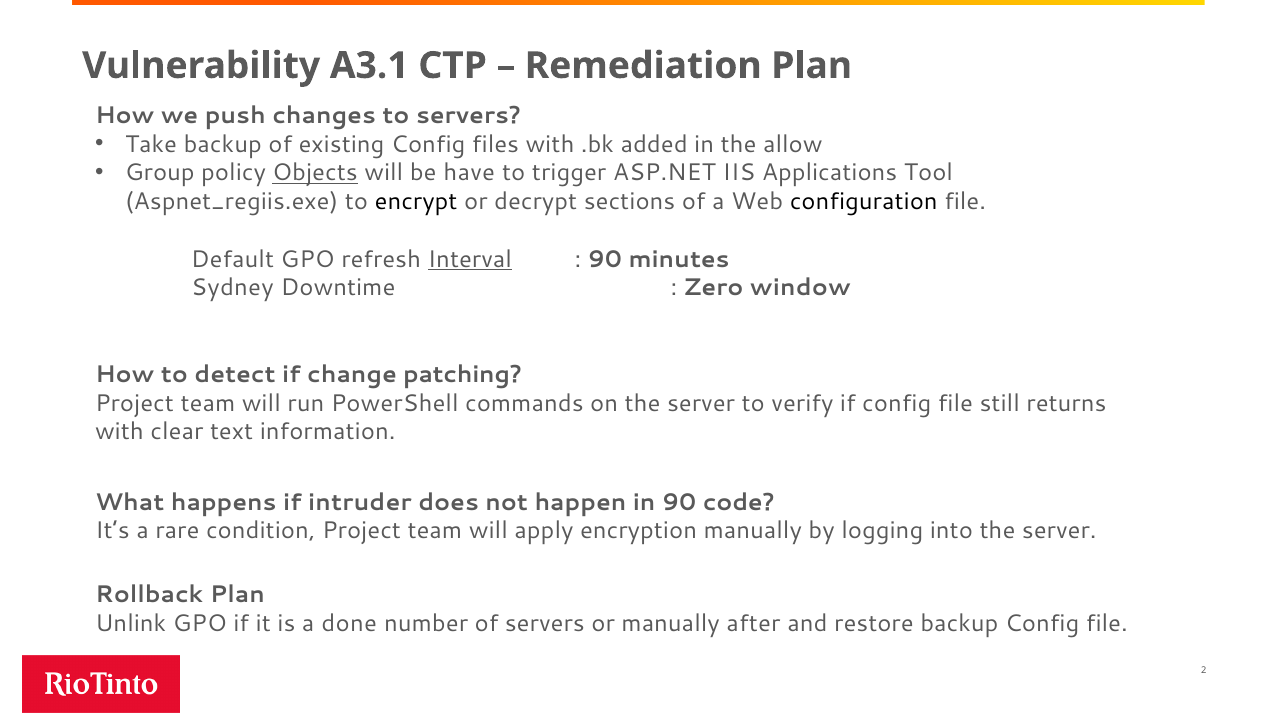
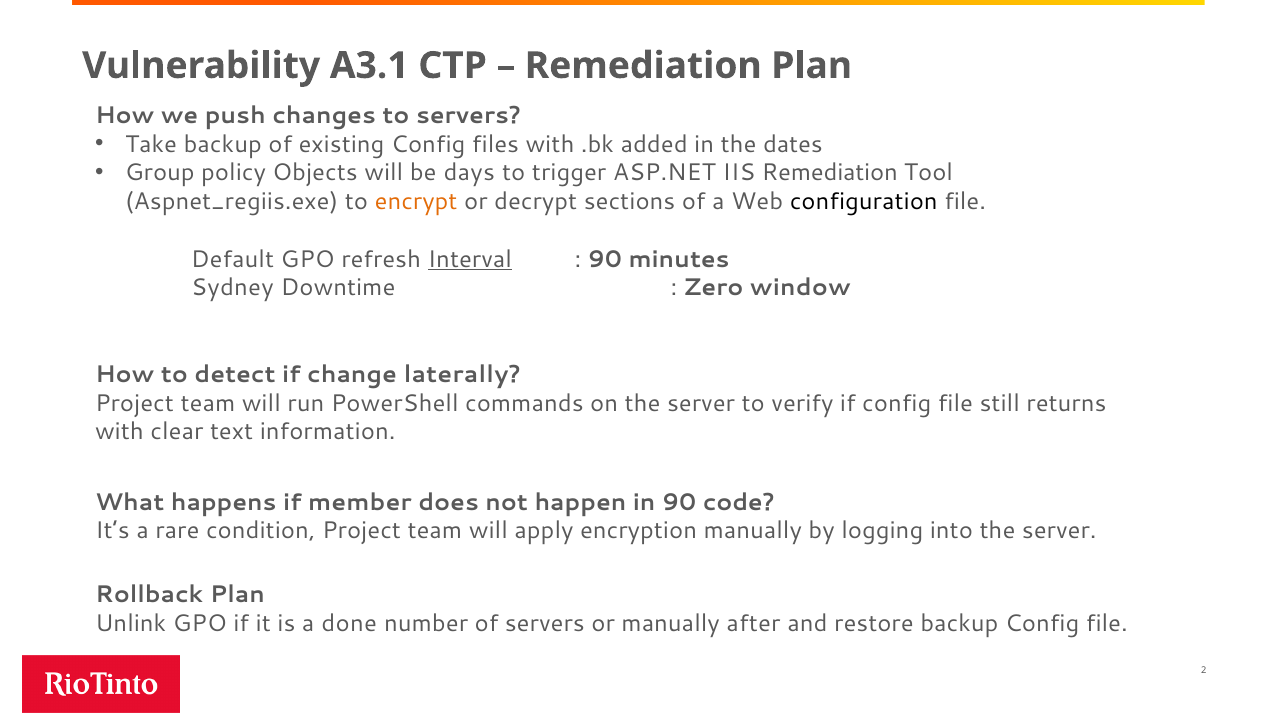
allow: allow -> dates (793, 144)
Objects underline: present -> none (315, 173)
have: have -> days (469, 173)
IIS Applications: Applications -> Remediation (830, 173)
encrypt colour: black -> orange (416, 202)
patching: patching -> laterally (462, 375)
intruder: intruder -> member (360, 502)
